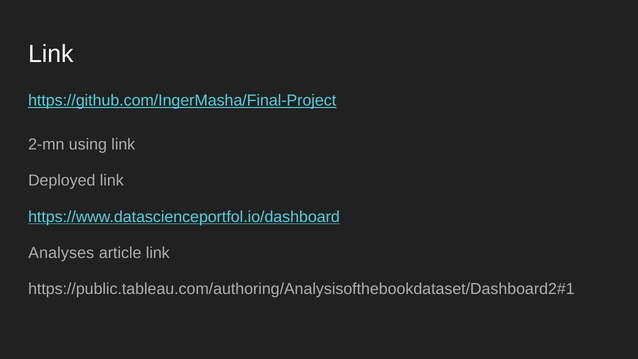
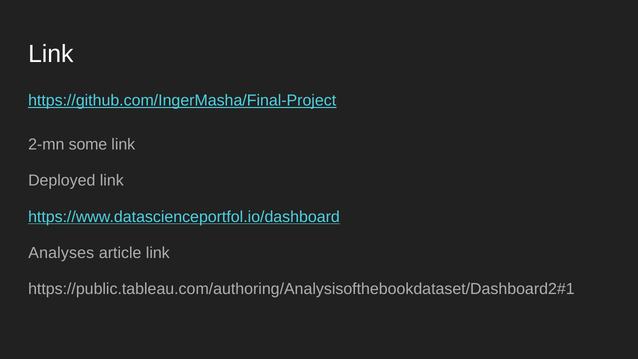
using: using -> some (88, 144)
